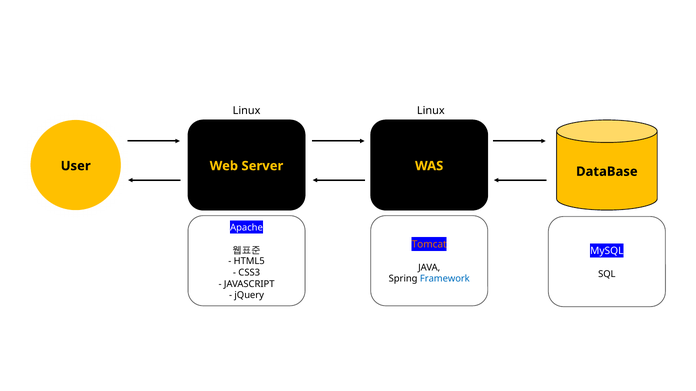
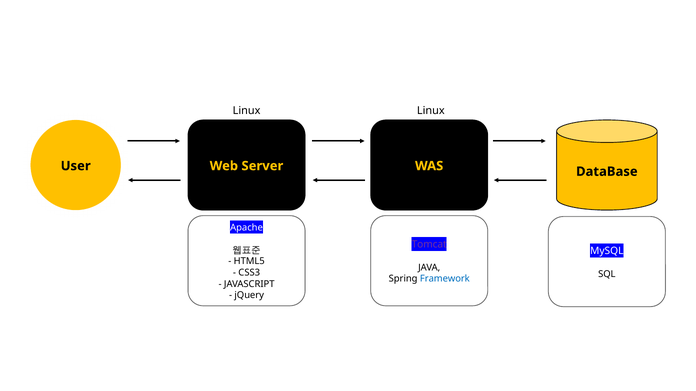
Tomcat colour: orange -> purple (429, 245)
